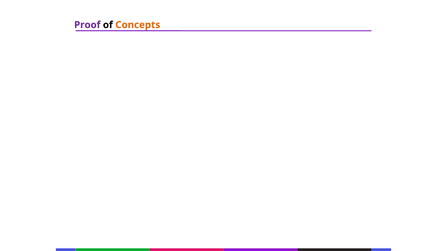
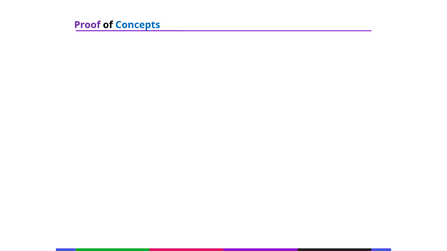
Concepts colour: orange -> blue (138, 25)
